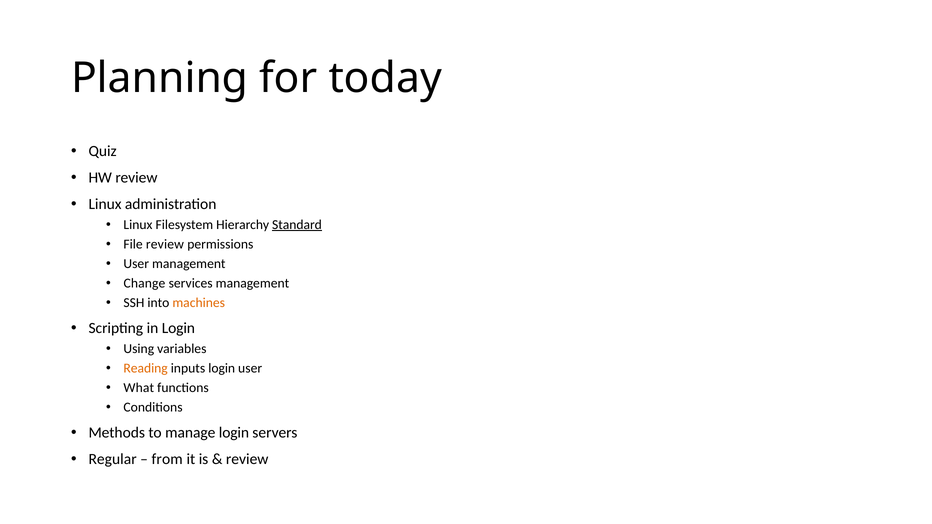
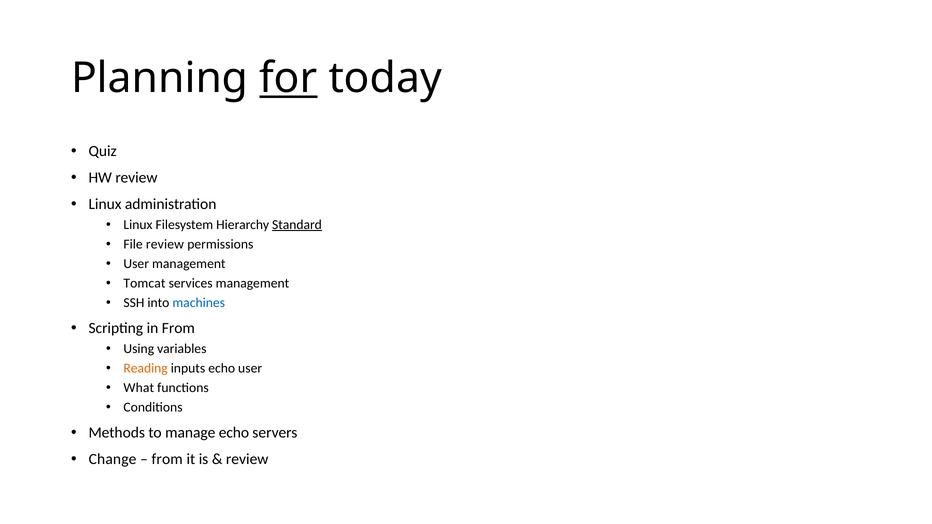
for underline: none -> present (288, 78)
Change: Change -> Tomcat (144, 283)
machines colour: orange -> blue (199, 303)
in Login: Login -> From (178, 328)
inputs login: login -> echo (222, 369)
manage login: login -> echo (234, 433)
Regular: Regular -> Change (113, 460)
